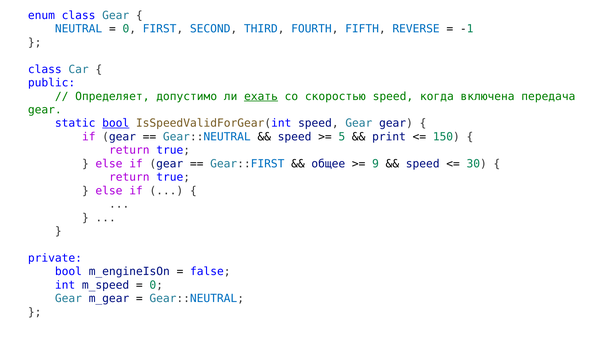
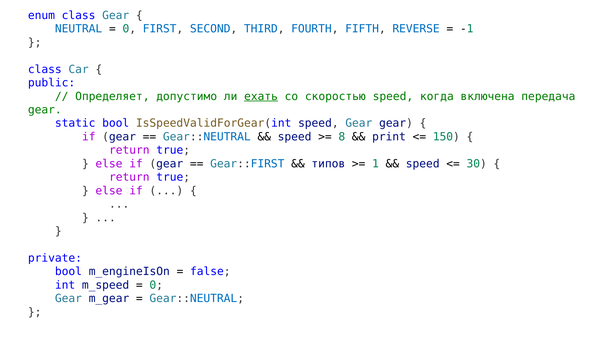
bool underline: present -> none (116, 123)
5: 5 -> 8 (342, 137)
общее: общее -> типов (328, 164)
9: 9 -> 1 (376, 164)
